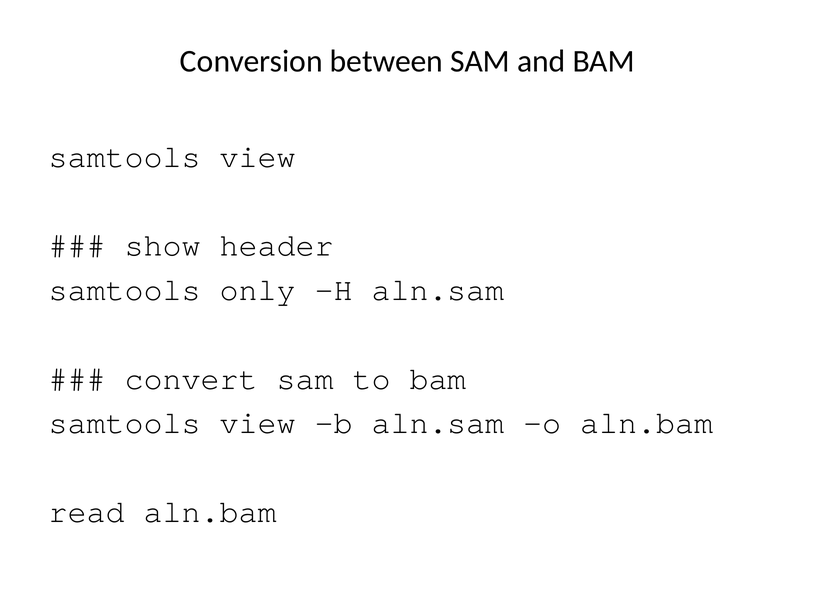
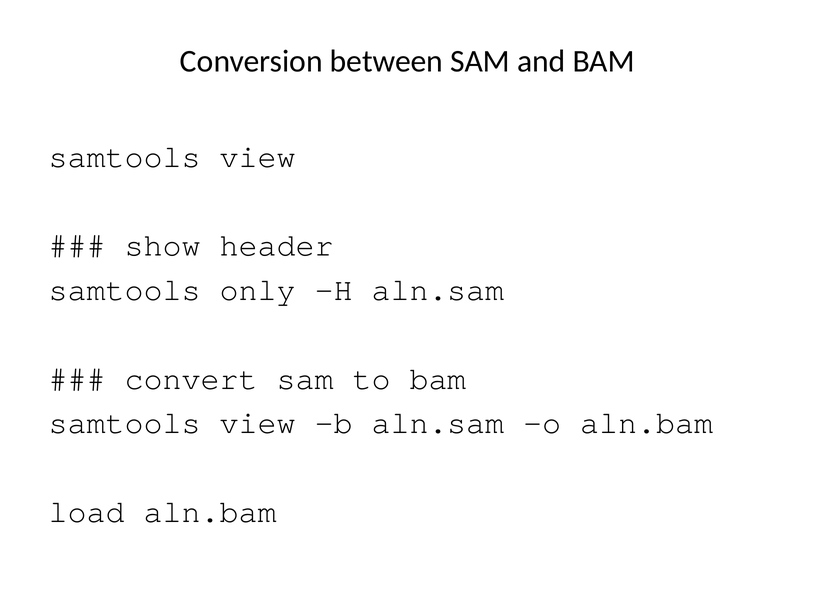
read: read -> load (87, 512)
